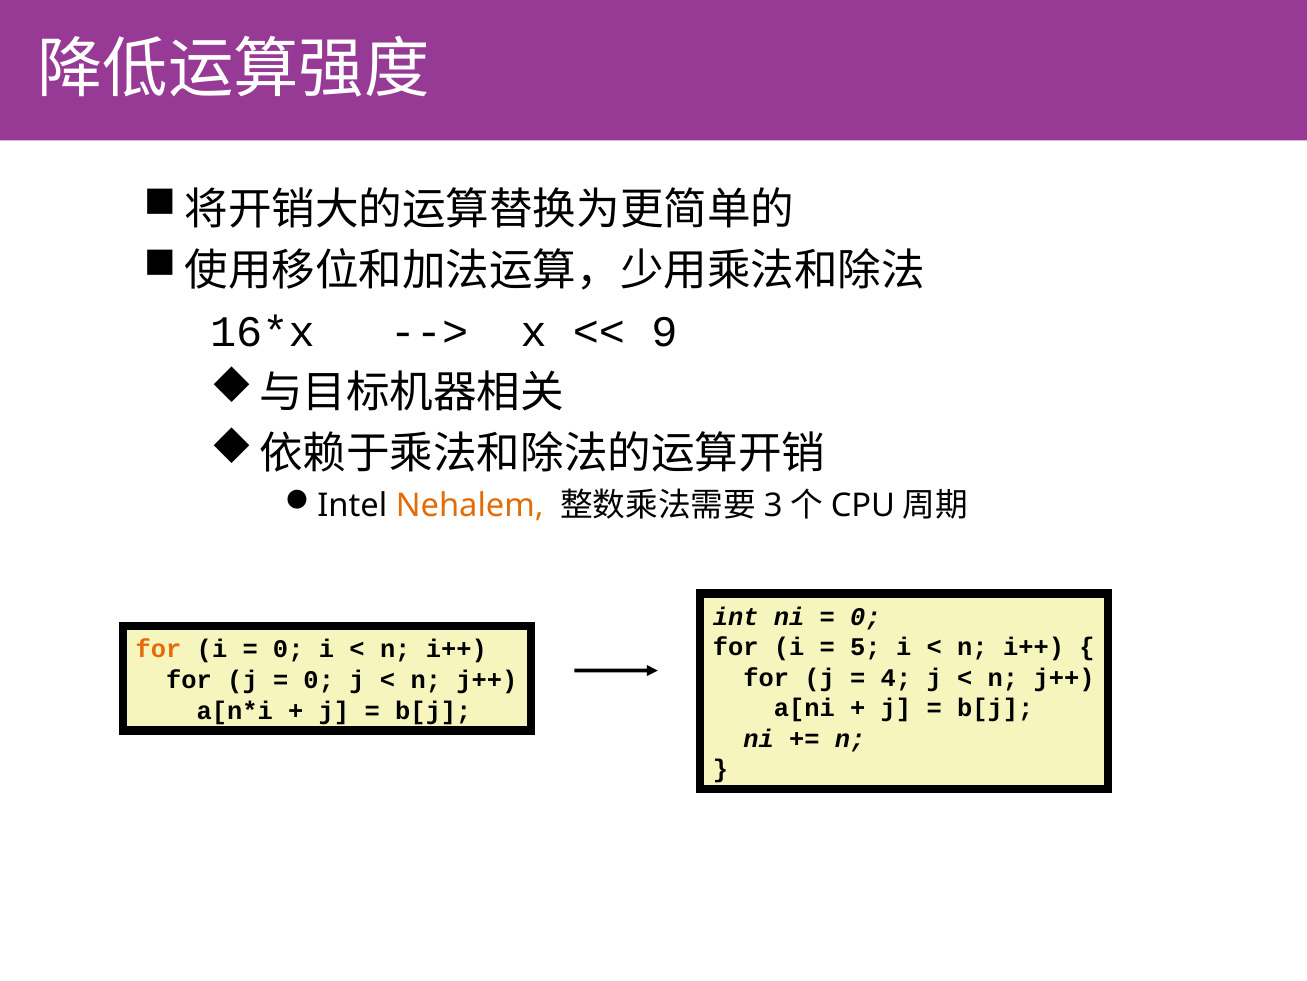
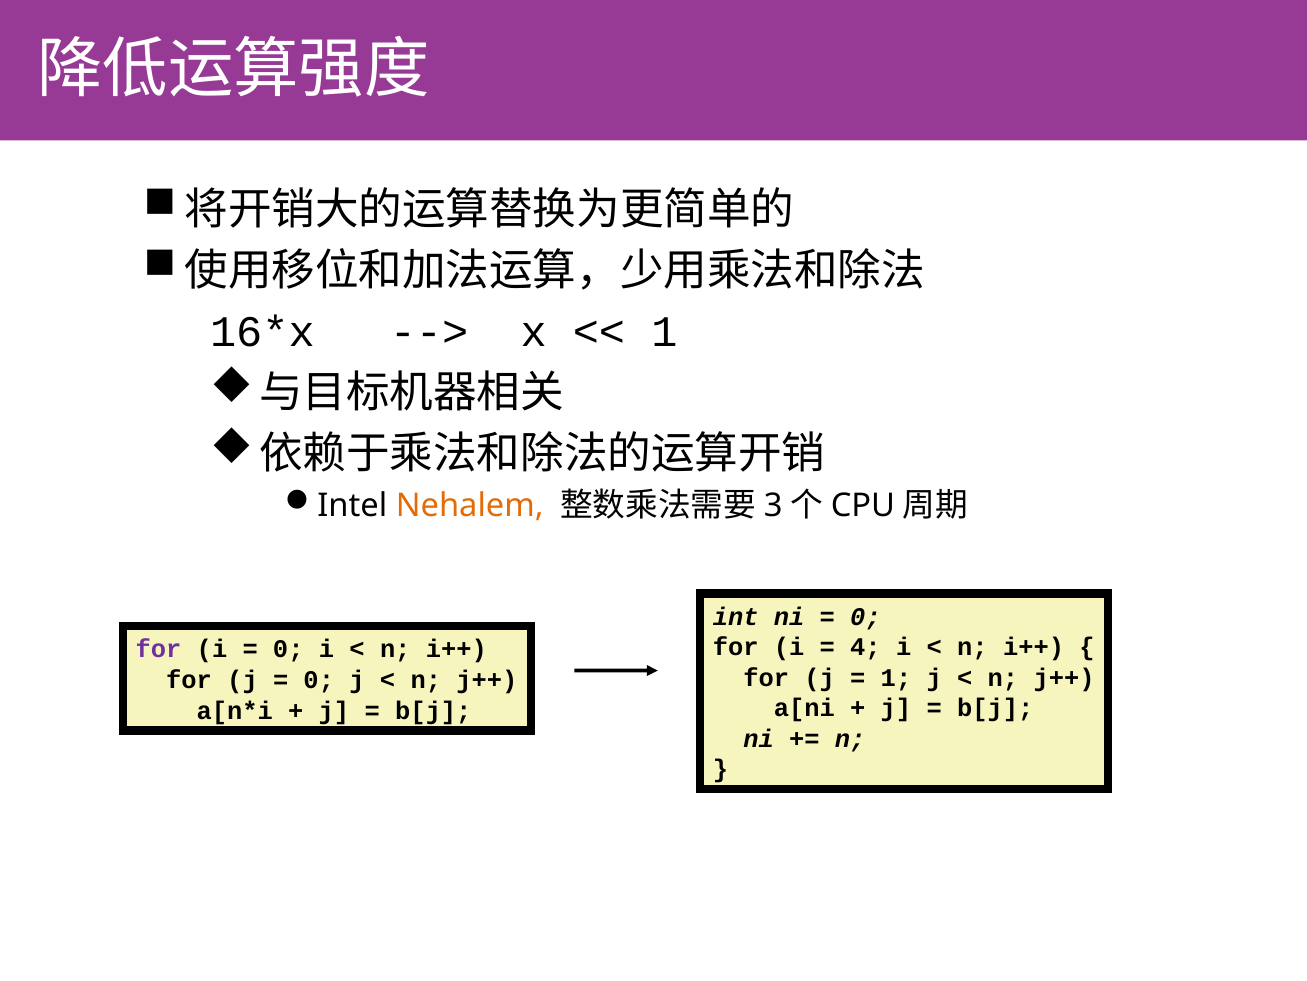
9: 9 -> 1 (664, 332)
5: 5 -> 4 (865, 647)
for colour: orange -> purple (159, 649)
4: 4 -> 1 (896, 677)
